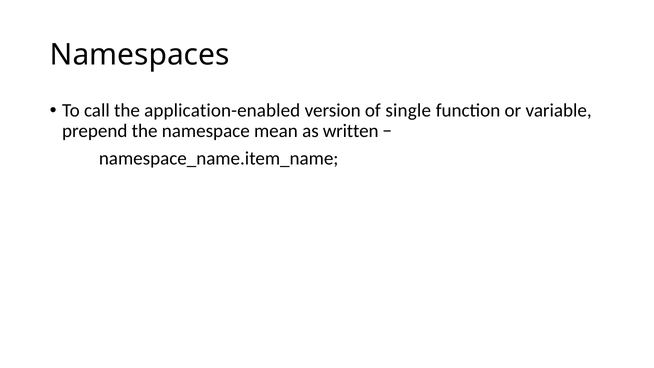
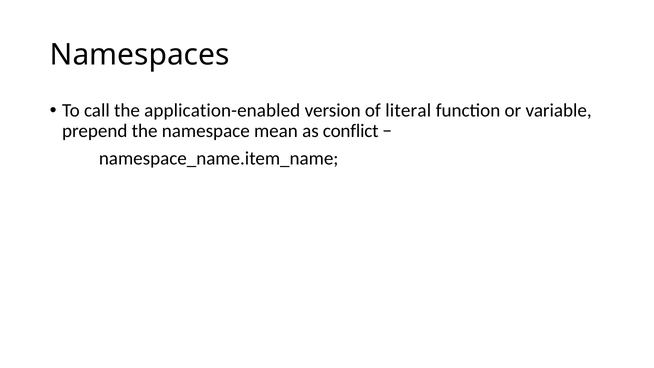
single: single -> literal (408, 111)
written: written -> conflict (351, 131)
